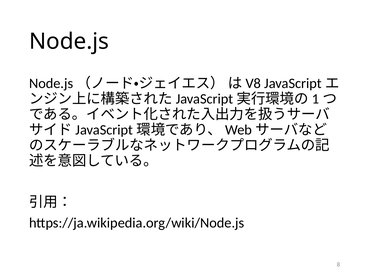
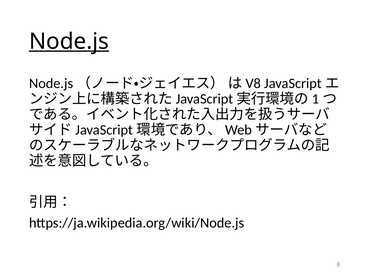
Node.js underline: none -> present (69, 41)
